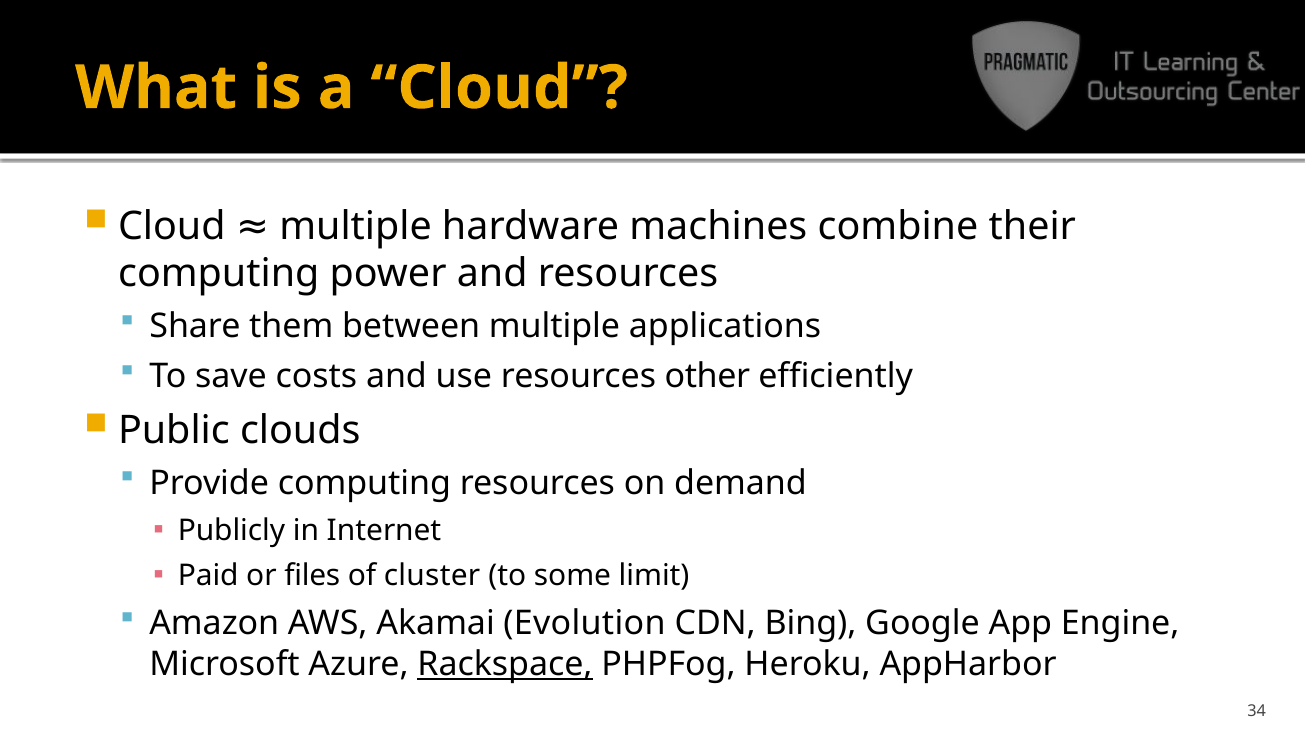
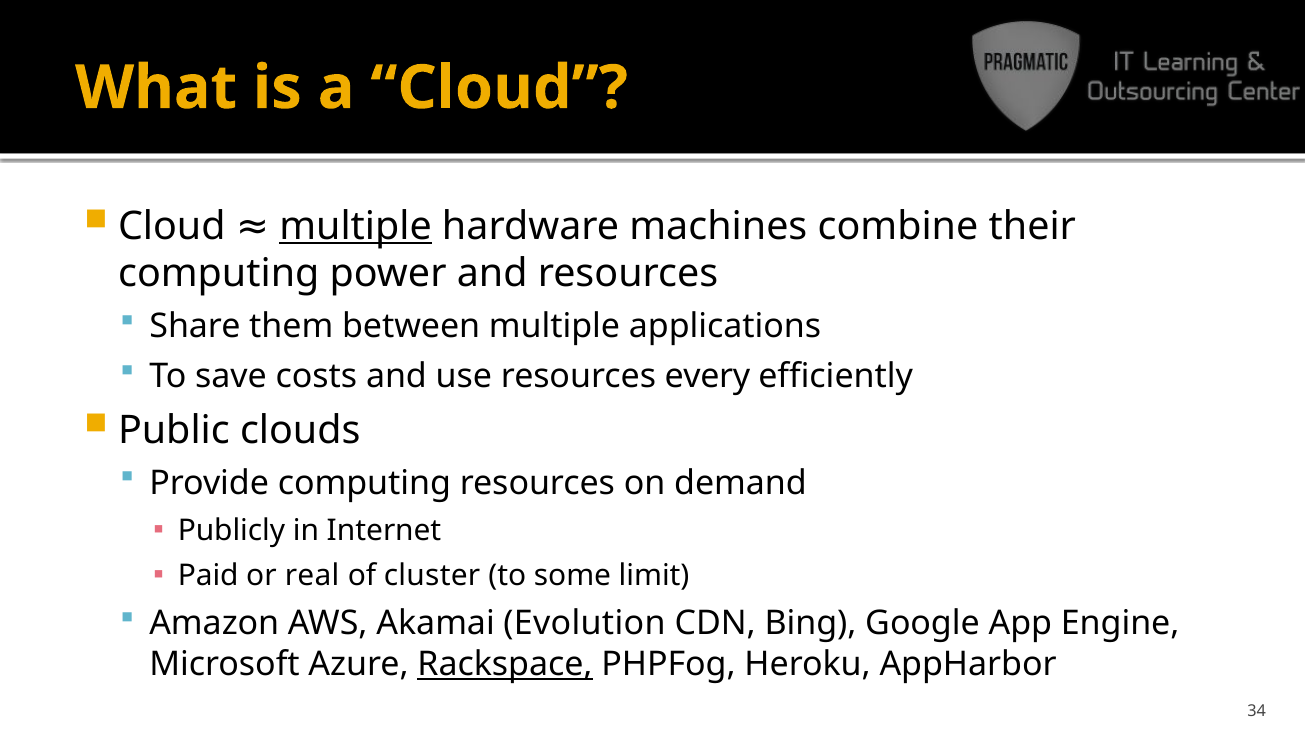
multiple underline: none -> present (356, 226)
other: other -> every (707, 377)
files: files -> real (312, 576)
